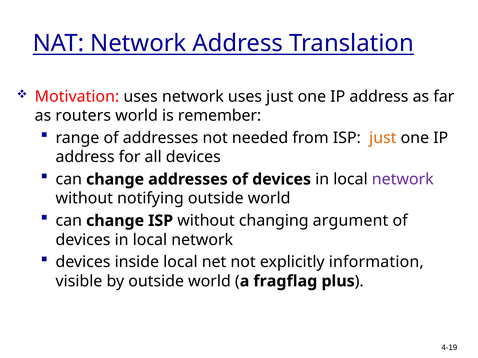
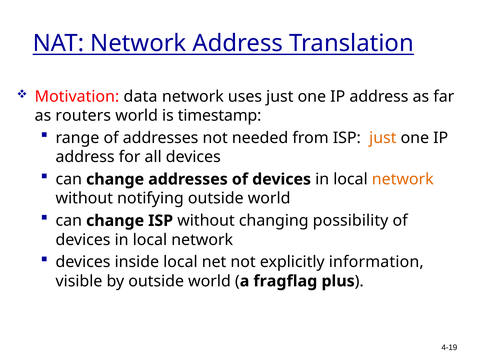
Motivation uses: uses -> data (141, 97)
remember: remember -> timestamp (220, 116)
network colour: purple -> orange (403, 180)
argument: argument -> possibility (351, 221)
